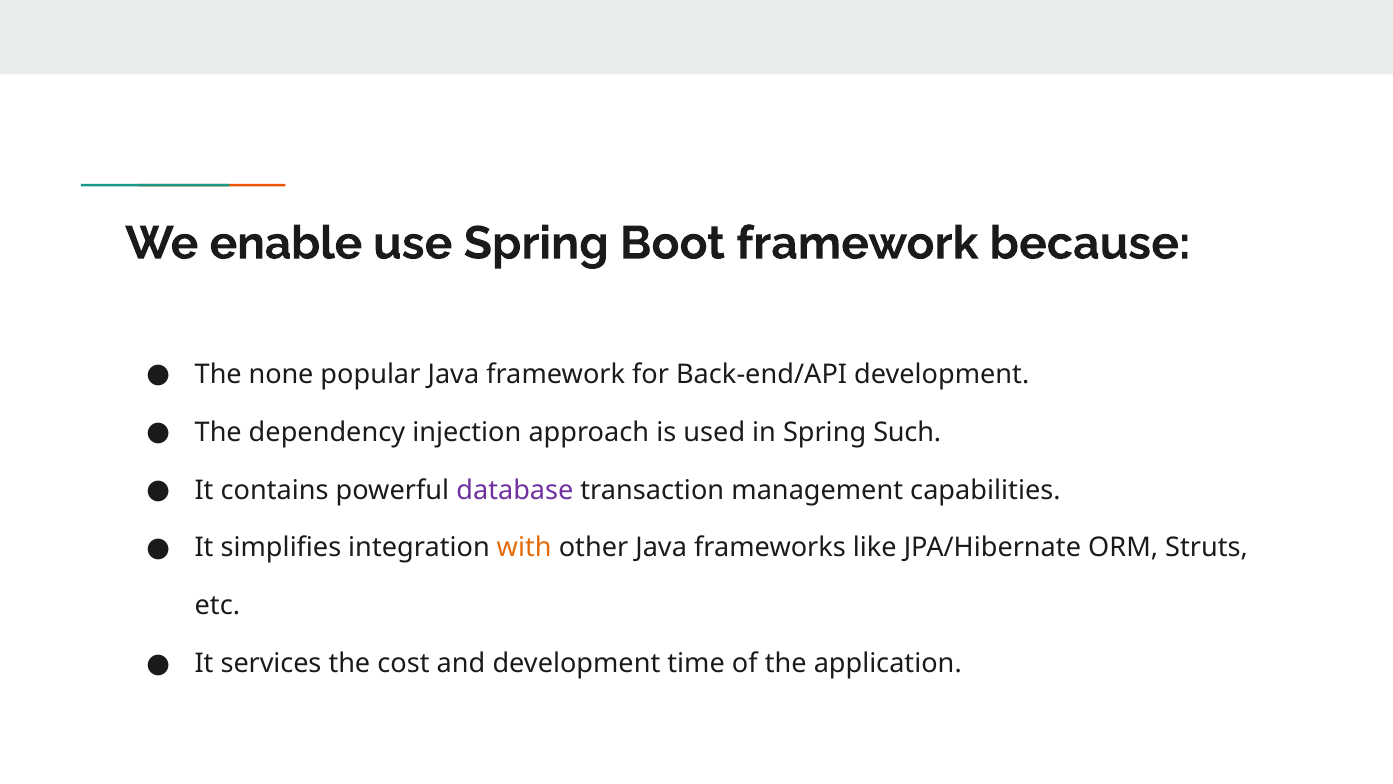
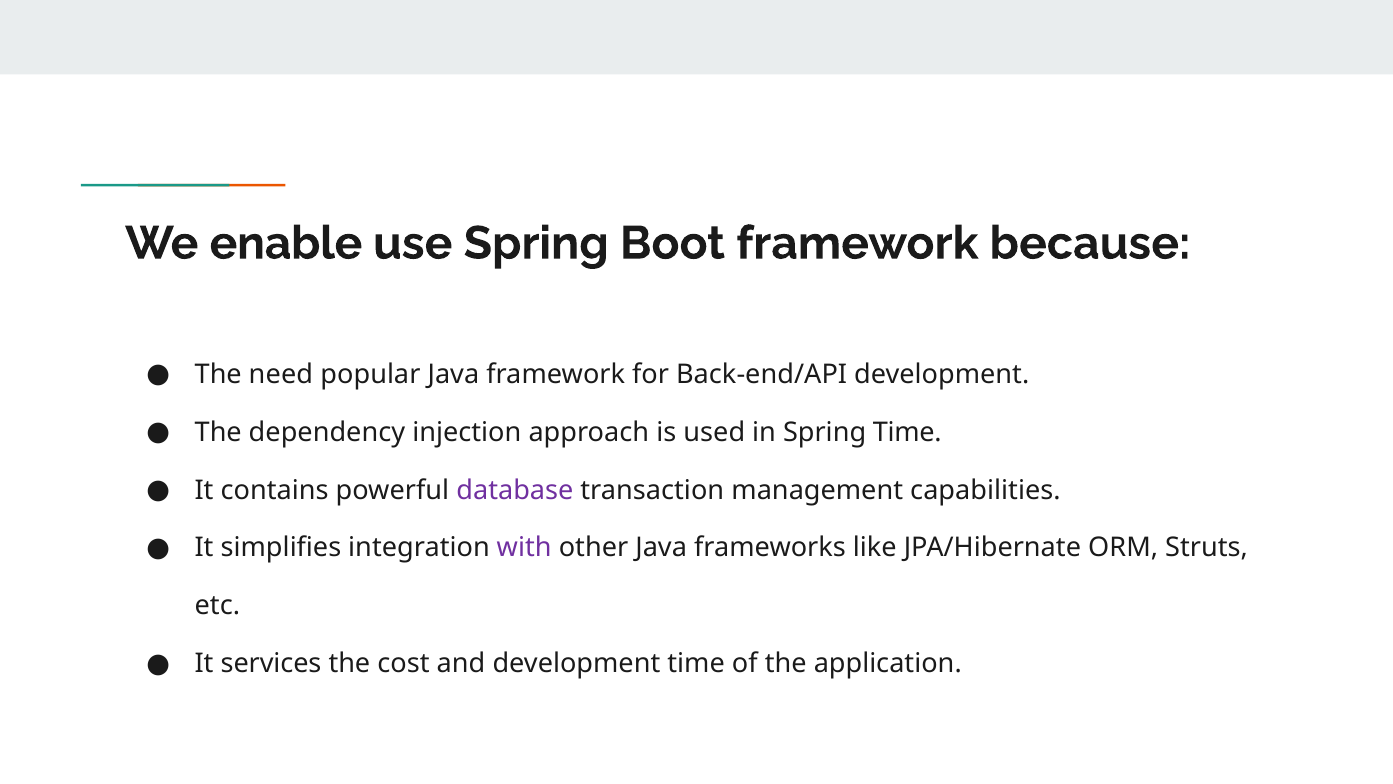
none: none -> need (281, 374)
Spring Such: Such -> Time (907, 432)
with colour: orange -> purple (524, 548)
